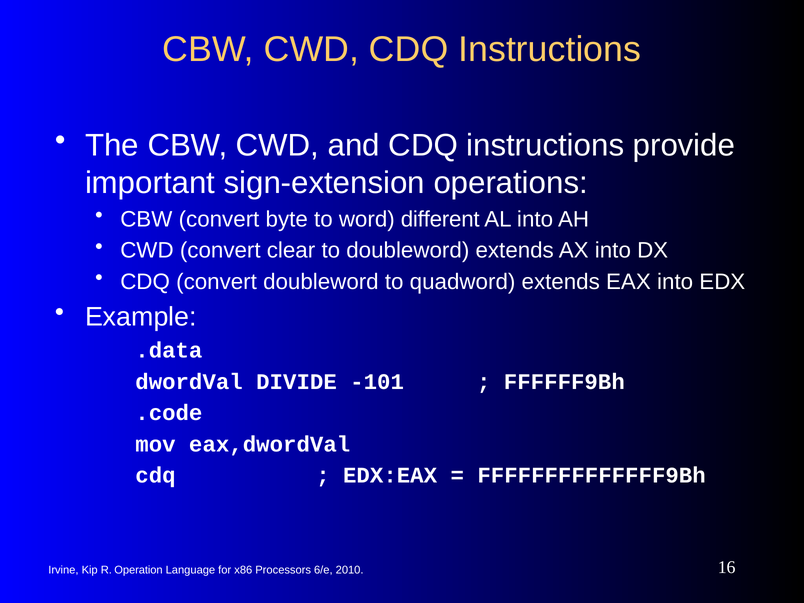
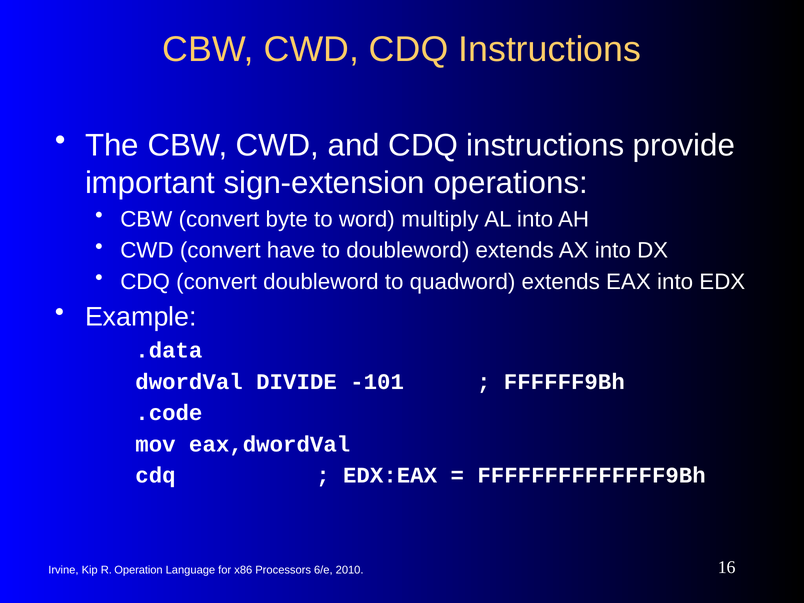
different: different -> multiply (440, 219)
clear: clear -> have (291, 250)
